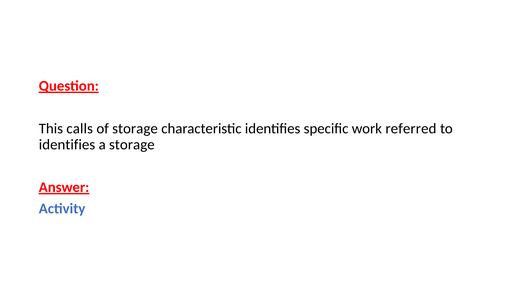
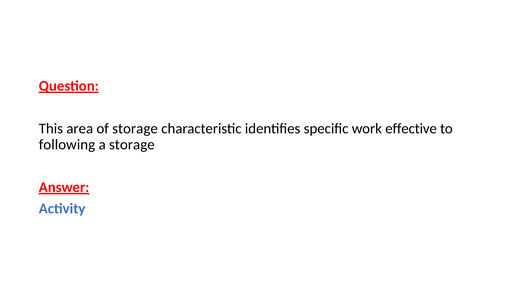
calls: calls -> area (80, 129)
referred: referred -> effective (411, 129)
identifies: identifies -> following (67, 145)
